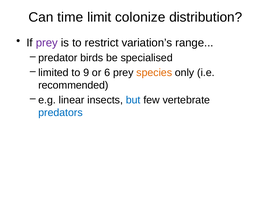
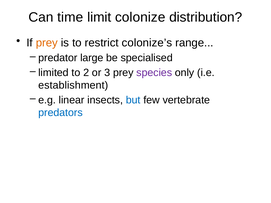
prey colour: purple -> orange (47, 43)
variation’s: variation’s -> colonize’s (147, 43)
birds: birds -> large (92, 58)
9: 9 -> 2 (86, 73)
6: 6 -> 3 (107, 73)
species colour: orange -> purple (154, 73)
recommended: recommended -> establishment (73, 85)
